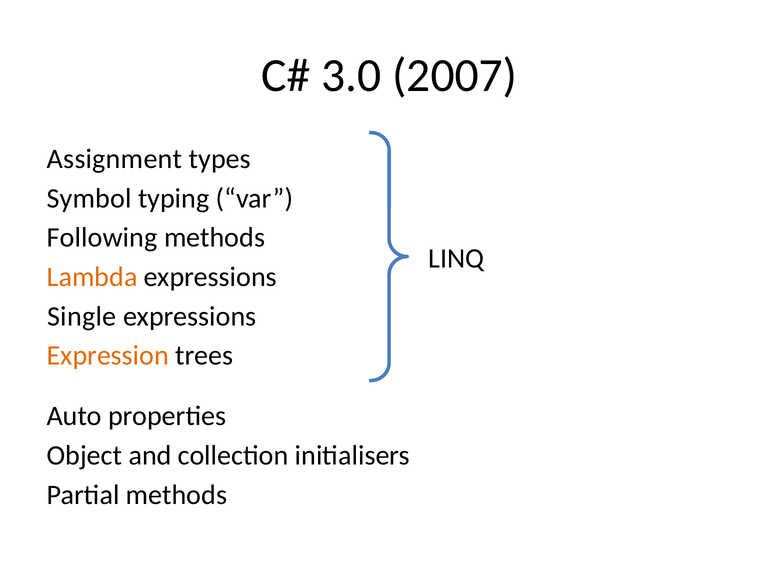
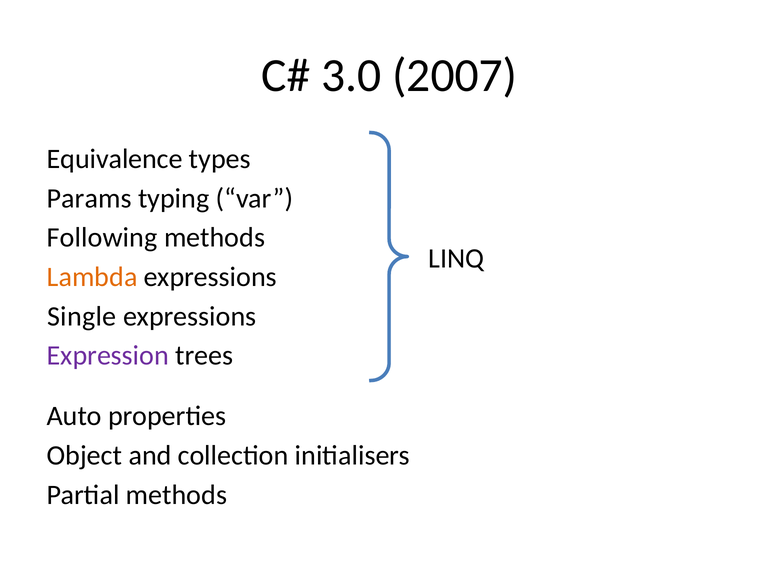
Assignment: Assignment -> Equivalence (115, 159)
Symbol: Symbol -> Params (89, 198)
Expression colour: orange -> purple (108, 356)
